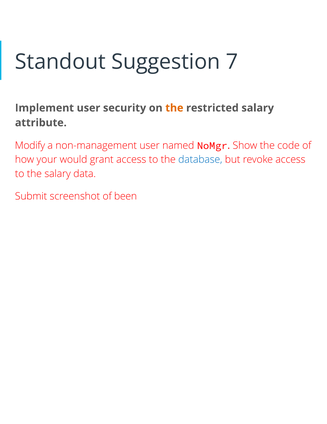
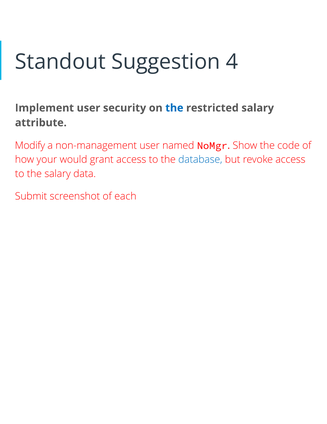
7: 7 -> 4 (232, 62)
the colour: orange -> blue (174, 108)
been: been -> each (125, 196)
